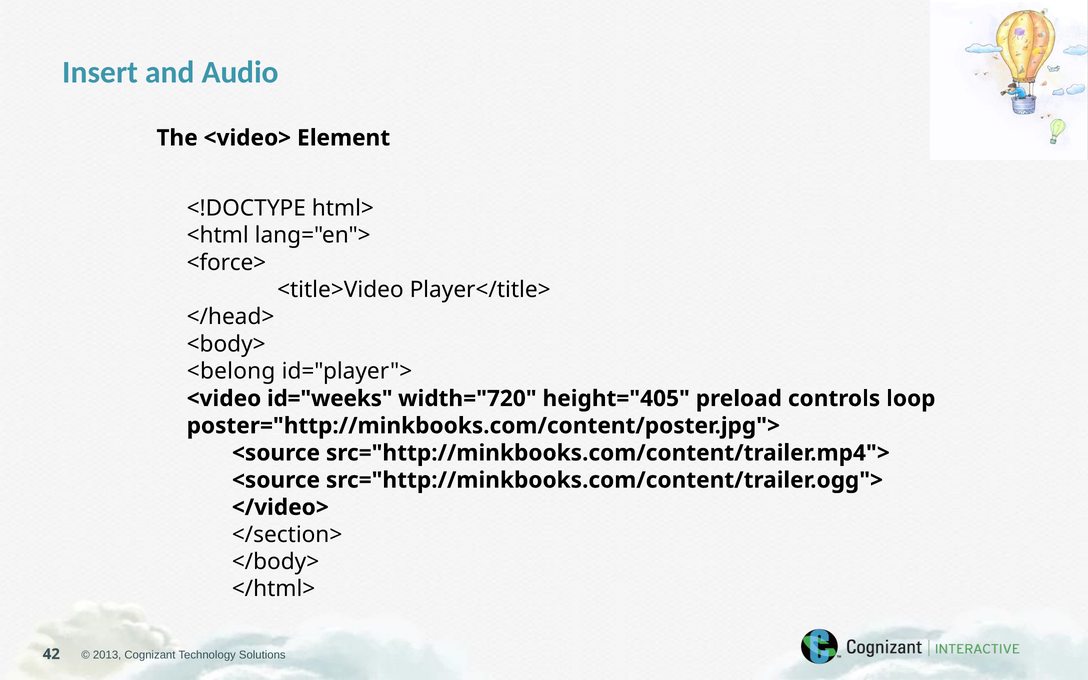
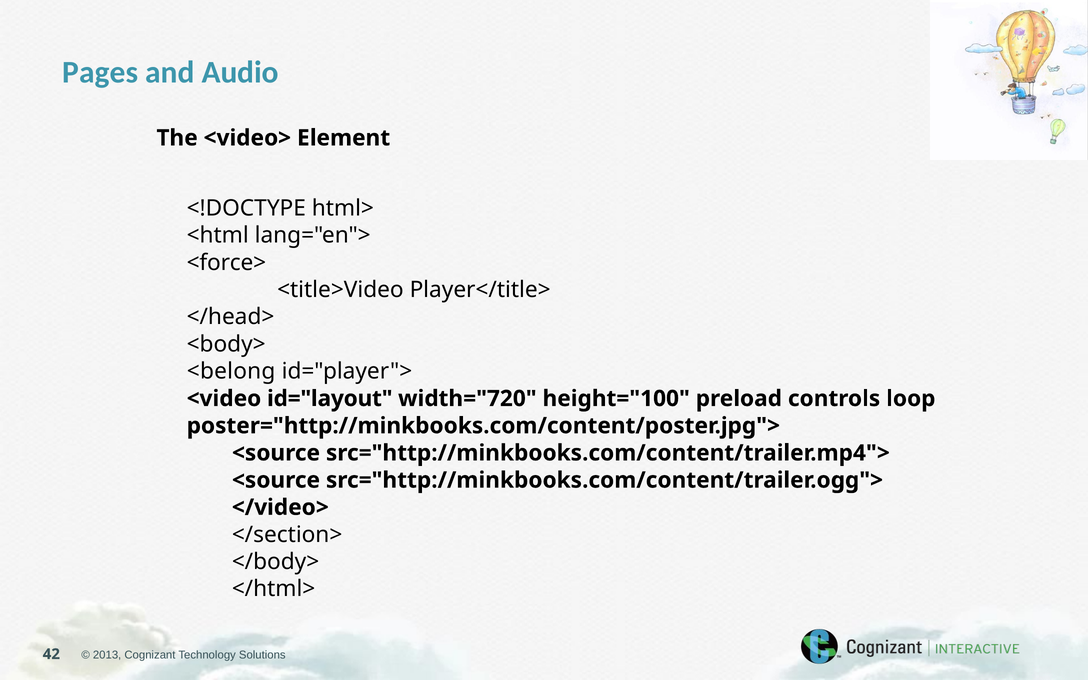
Insert: Insert -> Pages (100, 72)
id="weeks: id="weeks -> id="layout (330, 399)
height="405: height="405 -> height="100 (616, 399)
